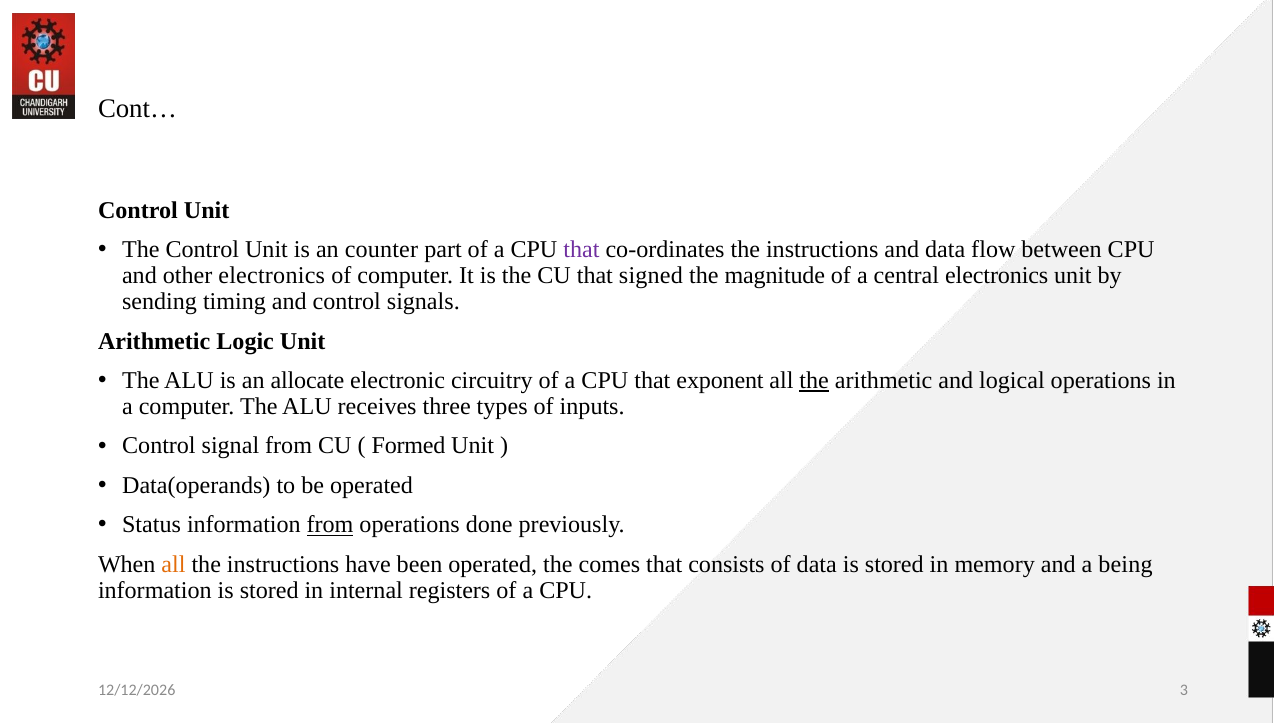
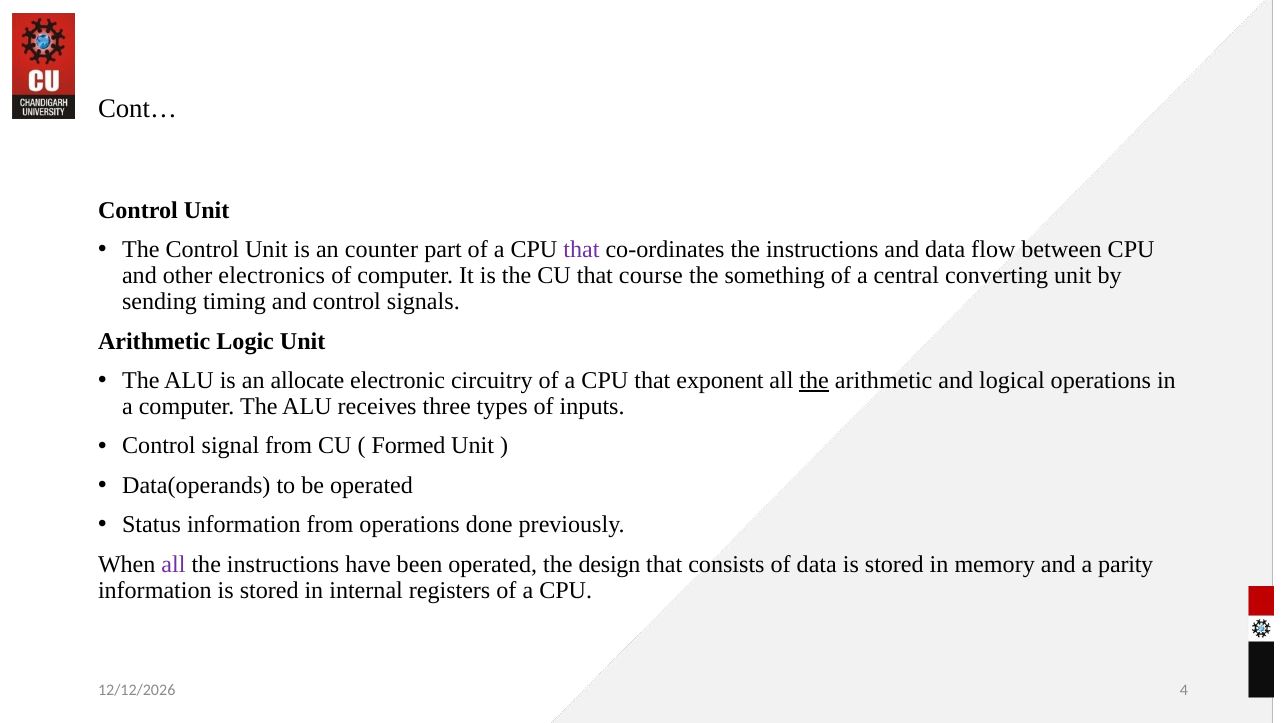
signed: signed -> course (651, 276)
magnitude: magnitude -> something (775, 276)
central electronics: electronics -> converting (997, 276)
from underline: present -> none (330, 525)
all colour: orange -> purple (173, 565)
comes: comes -> design (609, 565)
being: being -> parity (1126, 565)
3: 3 -> 4 (1184, 691)
